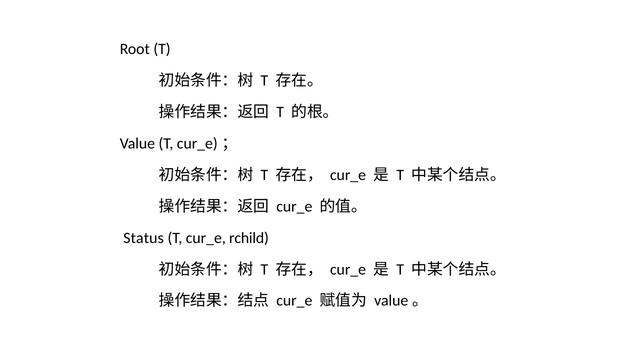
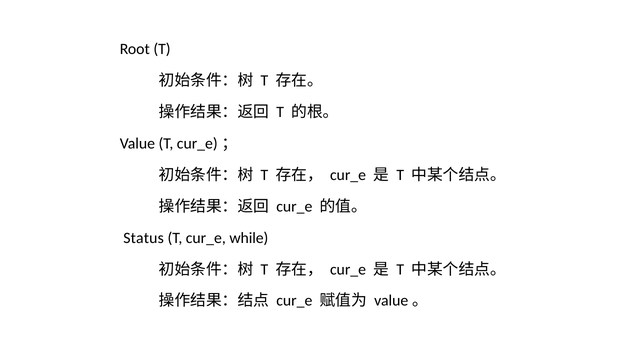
rchild: rchild -> while (249, 238)
